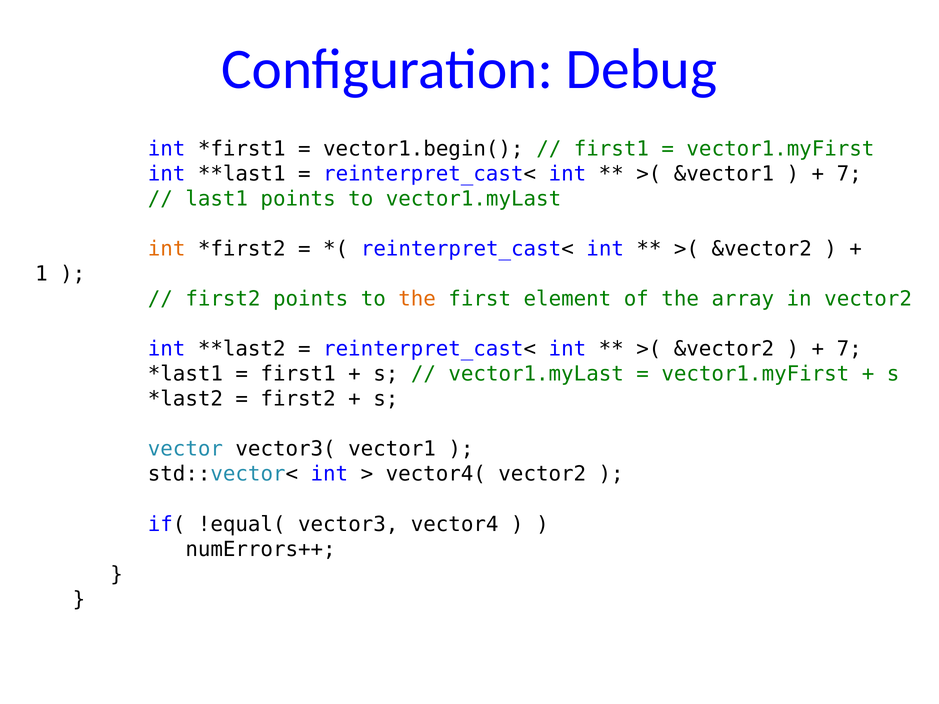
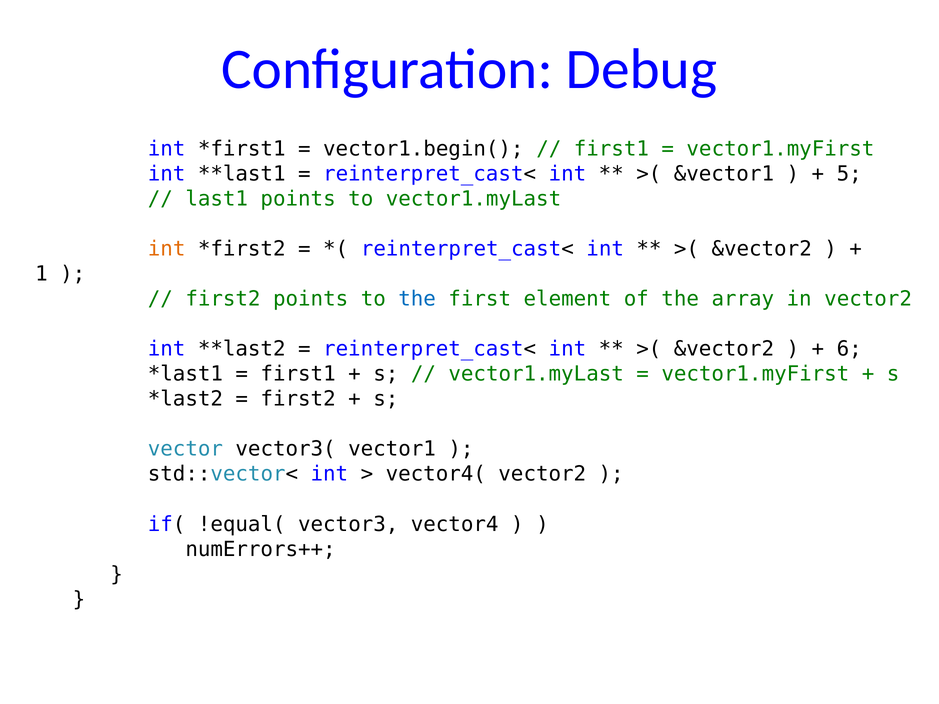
7: 7 -> 5 (849, 174)
the colour: orange -> blue (417, 299)
7: 7 -> 6 (849, 349)
